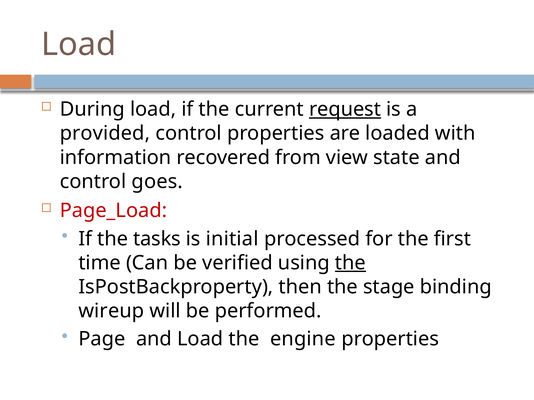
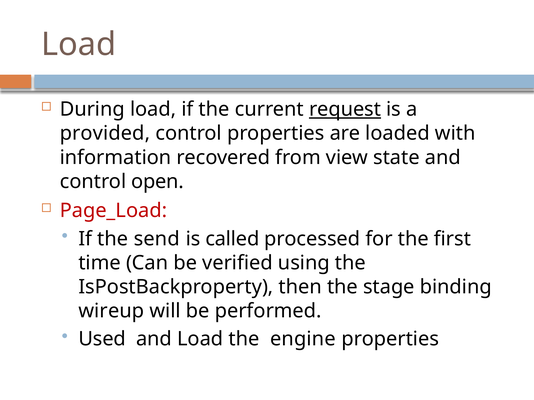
goes: goes -> open (157, 182)
tasks: tasks -> send (157, 239)
initial: initial -> called (232, 239)
the underline: present -> none (350, 263)
Page: Page -> Used (102, 339)
